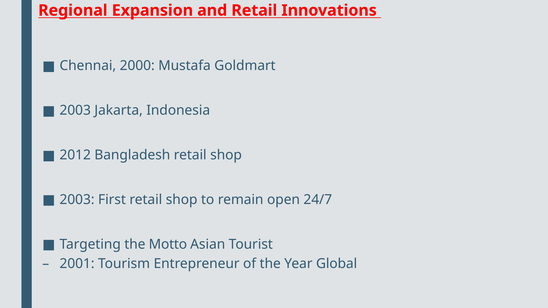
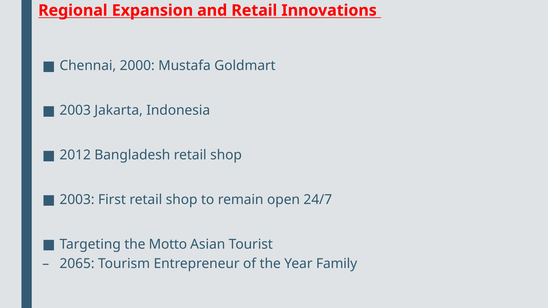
2001: 2001 -> 2065 (77, 264)
Global: Global -> Family (337, 264)
